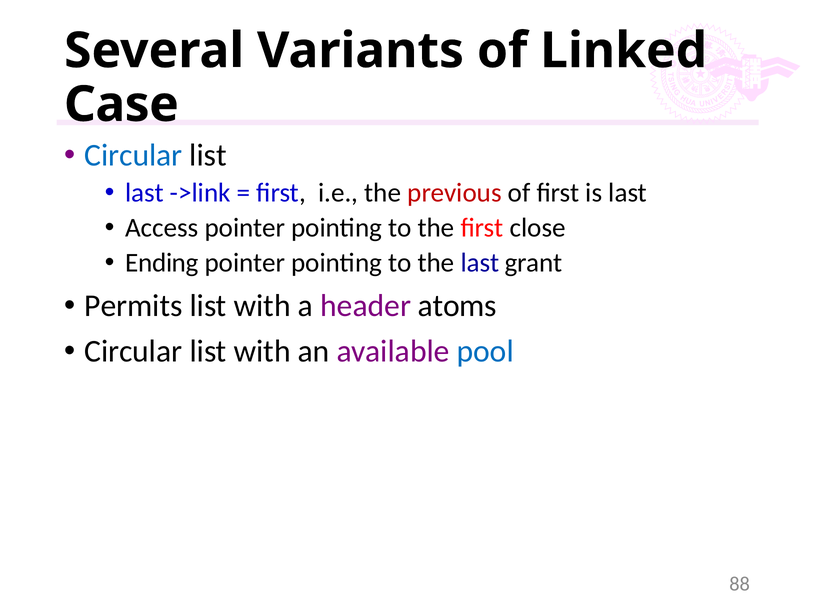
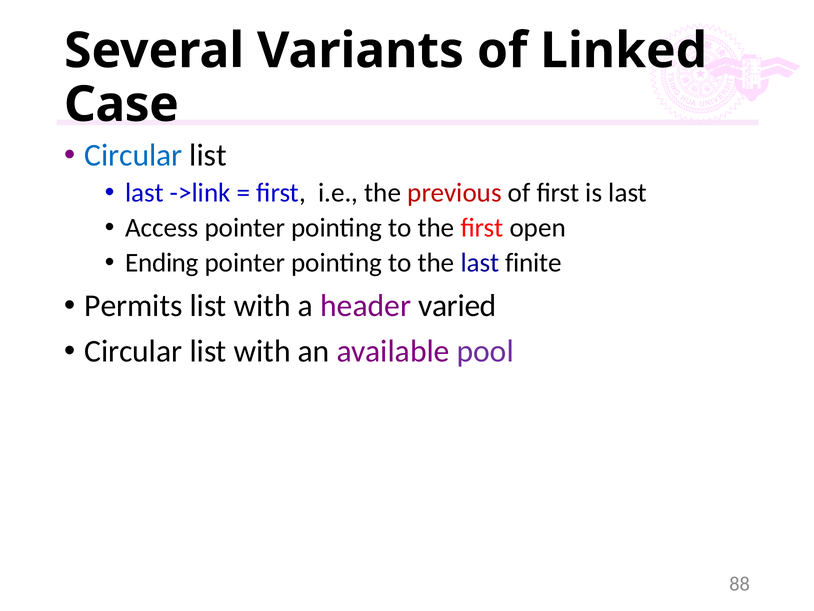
close: close -> open (538, 228)
grant: grant -> finite (534, 263)
atoms: atoms -> varied (457, 306)
pool colour: blue -> purple (485, 351)
